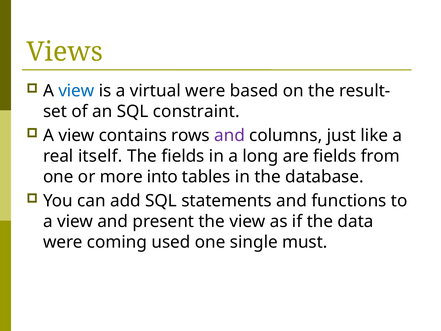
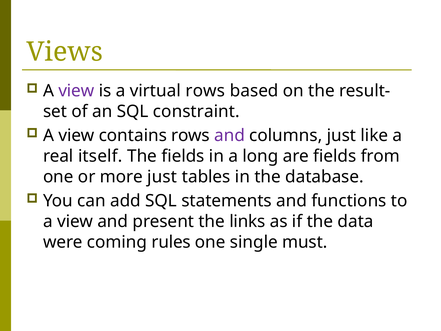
view colour: blue -> purple (76, 91)
virtual were: were -> rows (205, 91)
more into: into -> just (162, 177)
the view: view -> links (247, 221)
used: used -> rules (171, 242)
